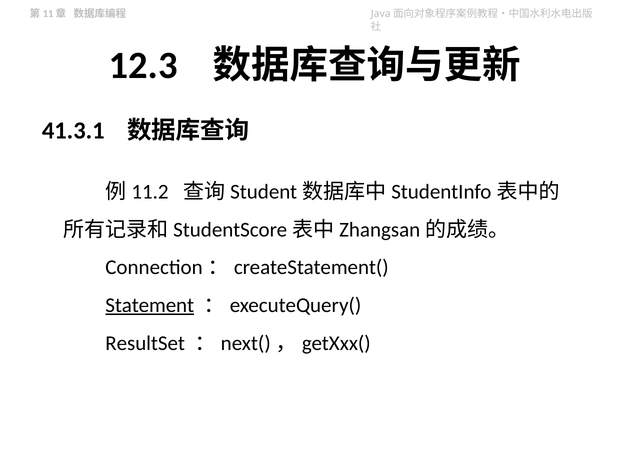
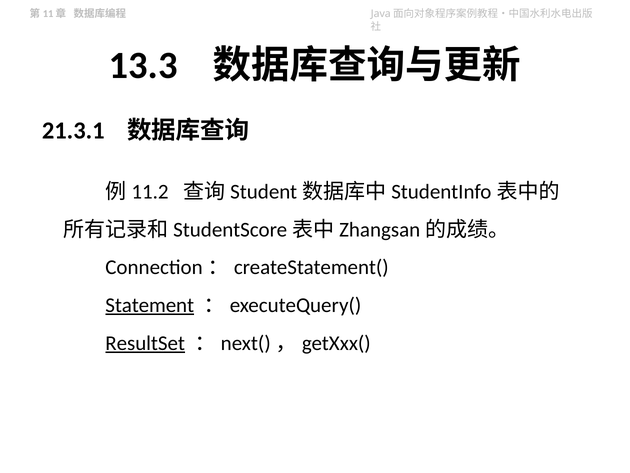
12.3: 12.3 -> 13.3 (143, 66)
41.3.1: 41.3.1 -> 21.3.1 (73, 131)
ResultSet underline: none -> present (145, 343)
